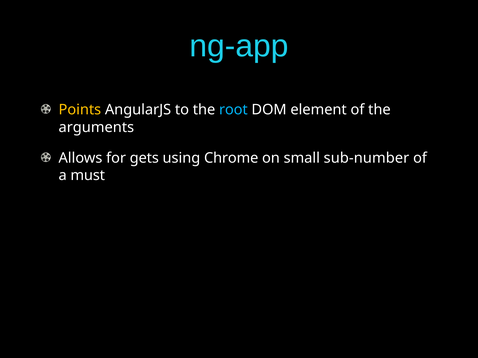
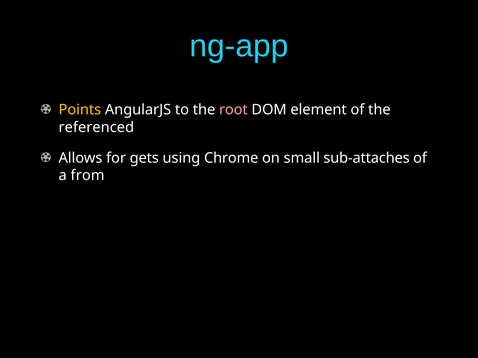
root colour: light blue -> pink (233, 110)
arguments: arguments -> referenced (96, 127)
sub-number: sub-number -> sub-attaches (367, 158)
must: must -> from (88, 176)
